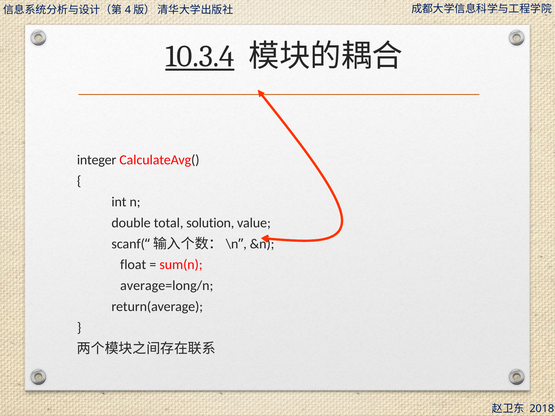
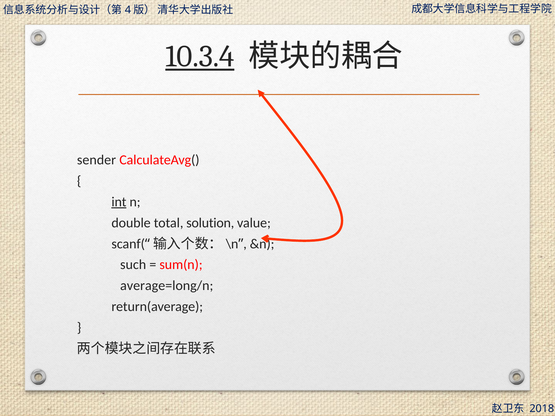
integer: integer -> sender (97, 160)
int underline: none -> present (119, 202)
float: float -> such (133, 265)
